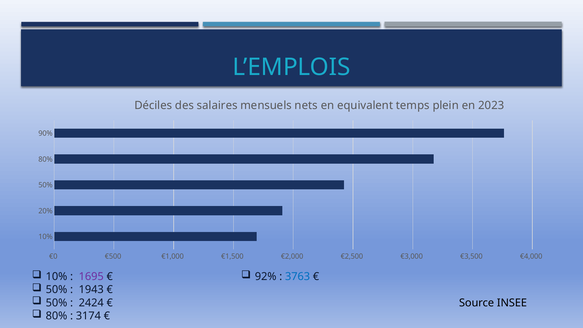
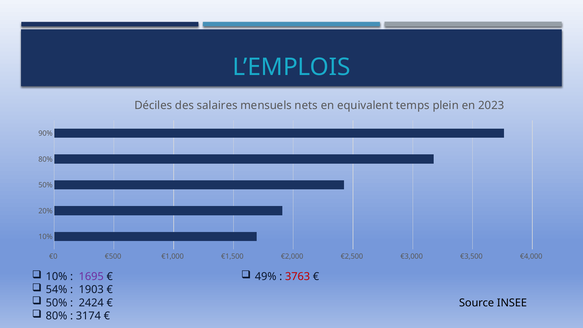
92%: 92% -> 49% (266, 276)
3763 colour: blue -> red (298, 276)
50%: 50% -> 54% (57, 290)
1943: 1943 -> 1903 (91, 290)
